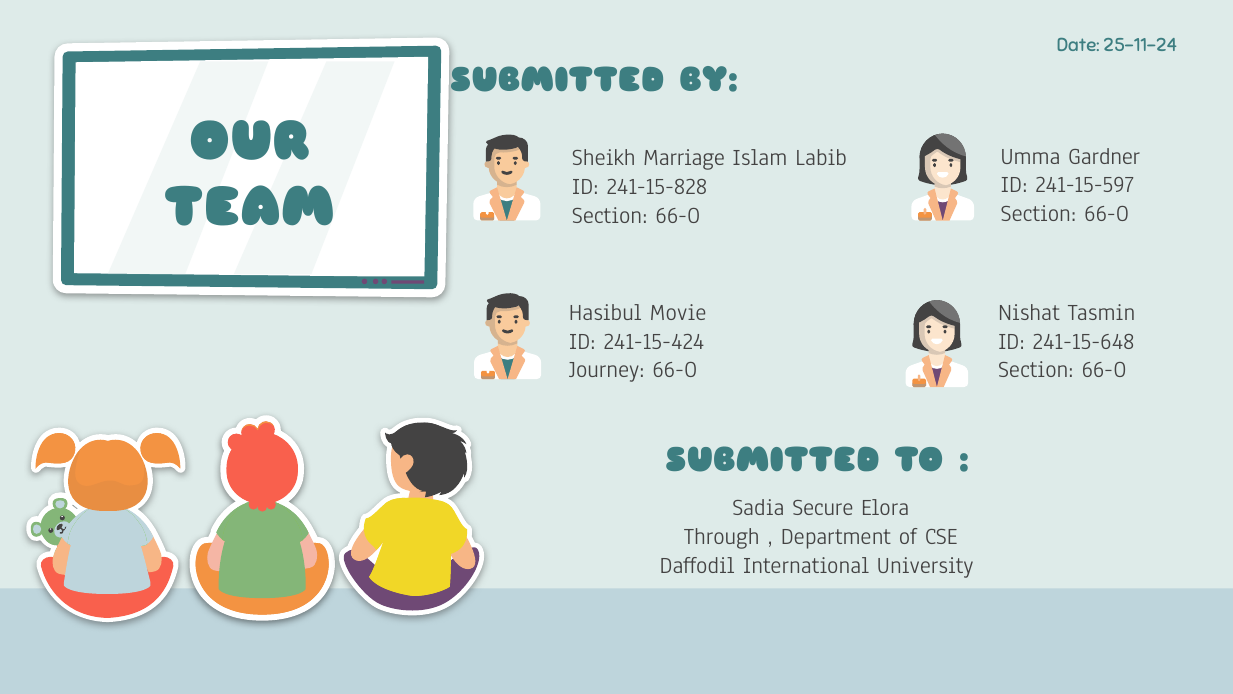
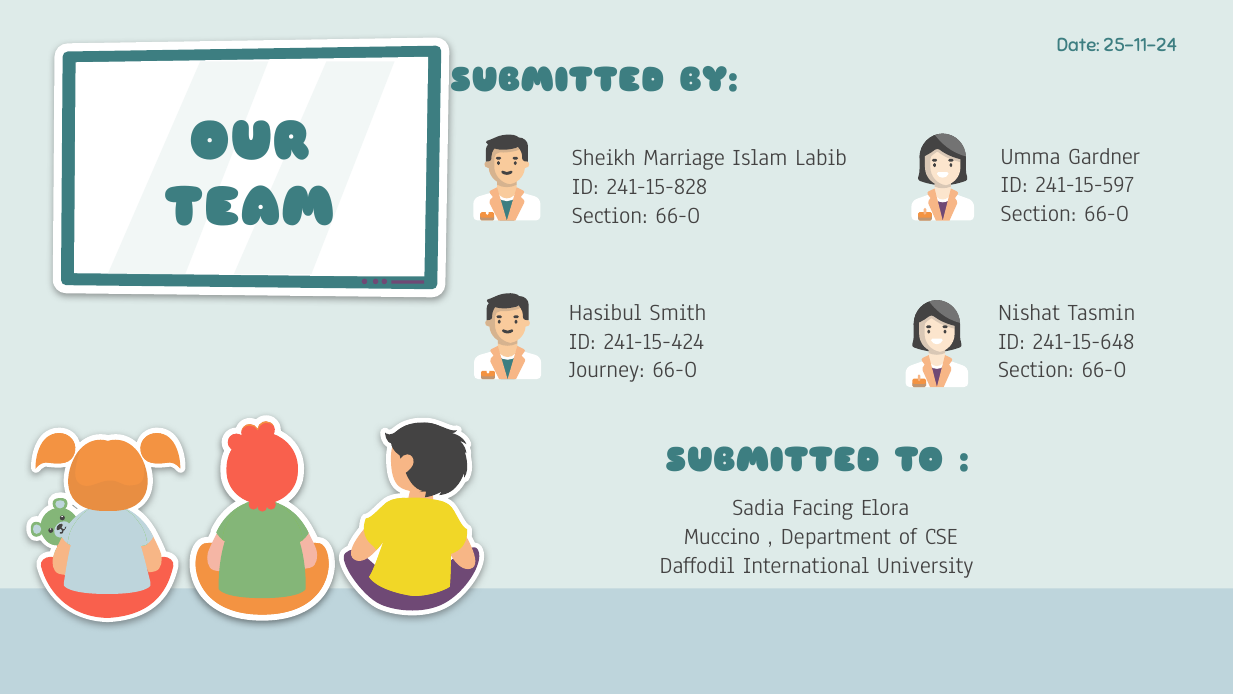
Movie: Movie -> Smith (678, 312)
Secure: Secure -> Facing (823, 508)
Through: Through -> Muccino (722, 536)
